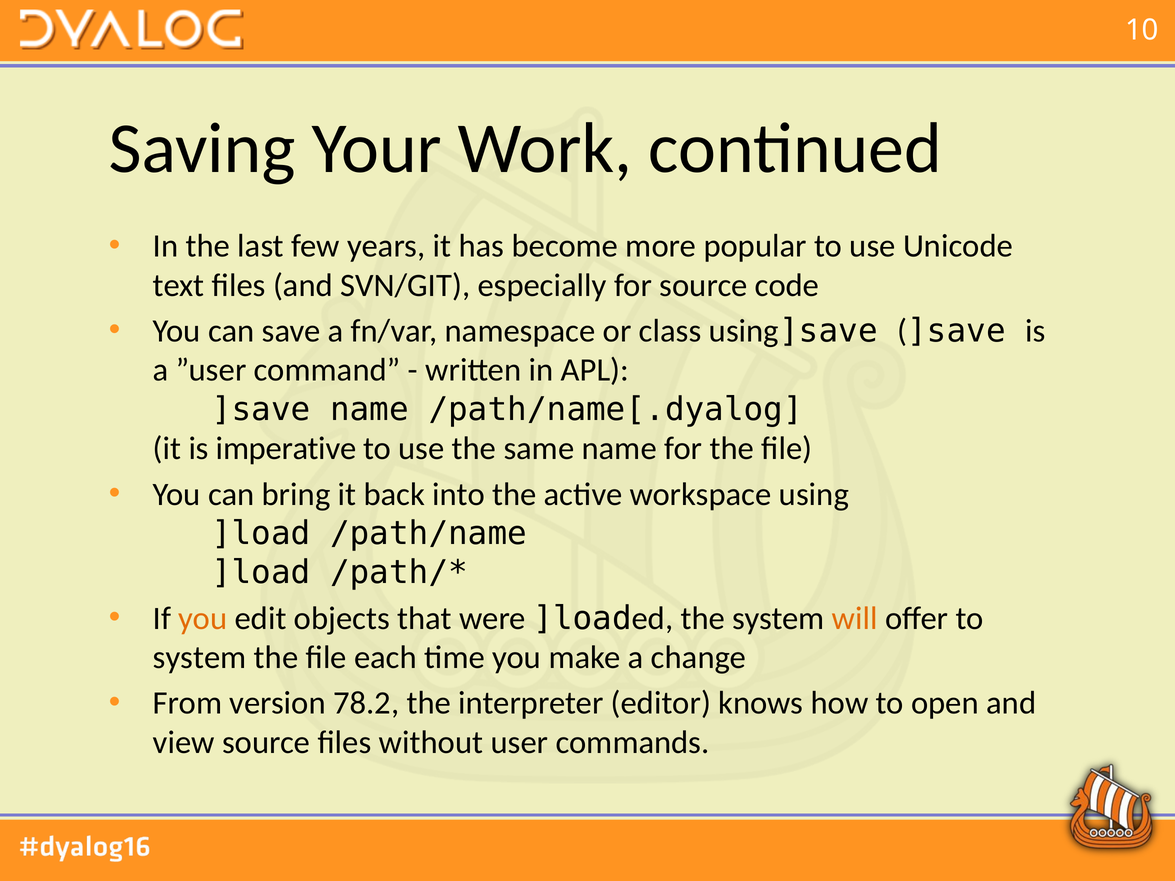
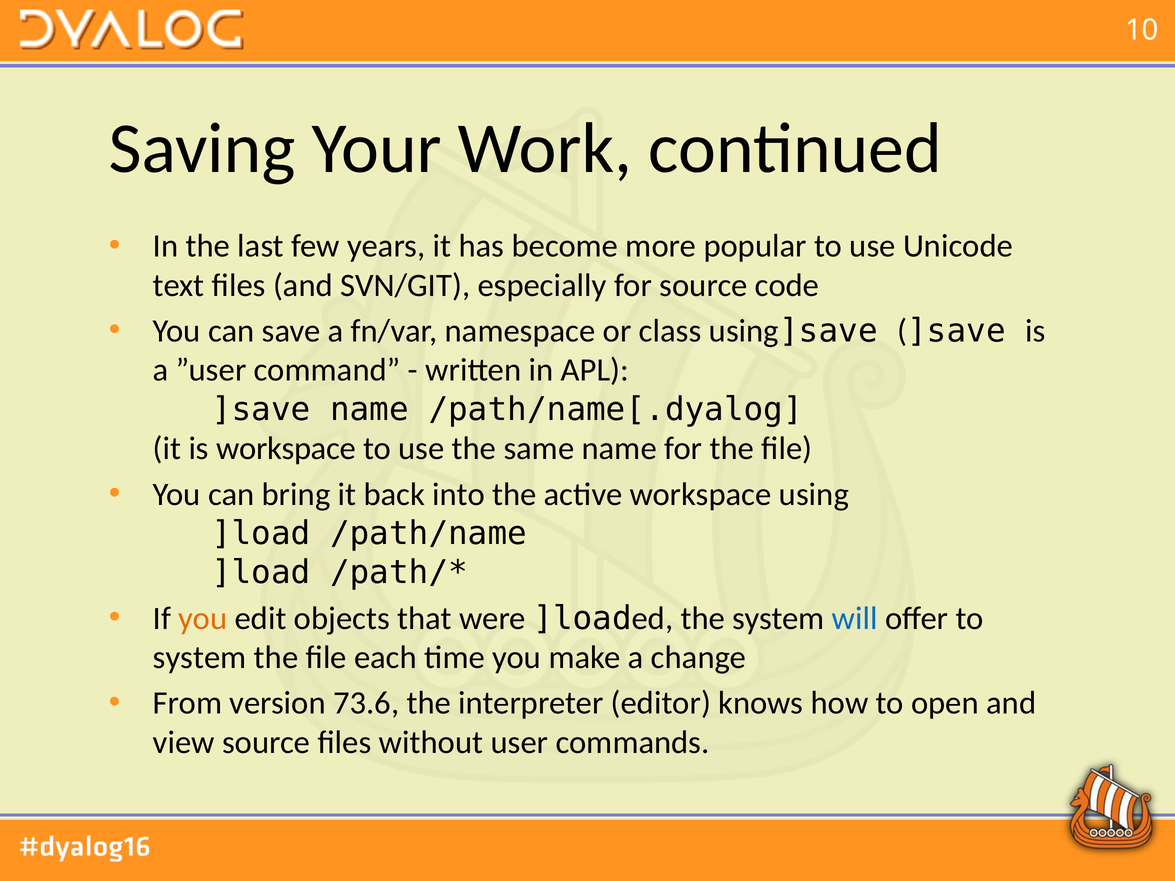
is imperative: imperative -> workspace (286, 449)
will colour: orange -> blue (855, 618)
78.2: 78.2 -> 73.6 (366, 703)
